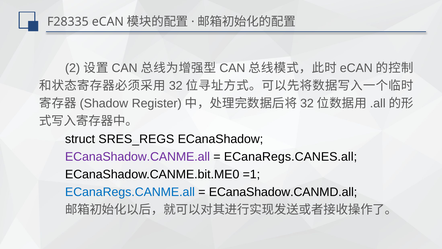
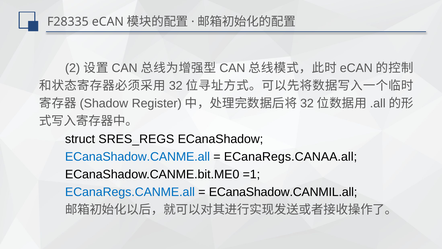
ECanaShadow.CANME.all colour: purple -> blue (138, 156)
ECanaRegs.CANES.all: ECanaRegs.CANES.all -> ECanaRegs.CANAA.all (291, 156)
ECanaShadow.CANMD.all: ECanaShadow.CANMD.all -> ECanaShadow.CANMIL.all (283, 192)
